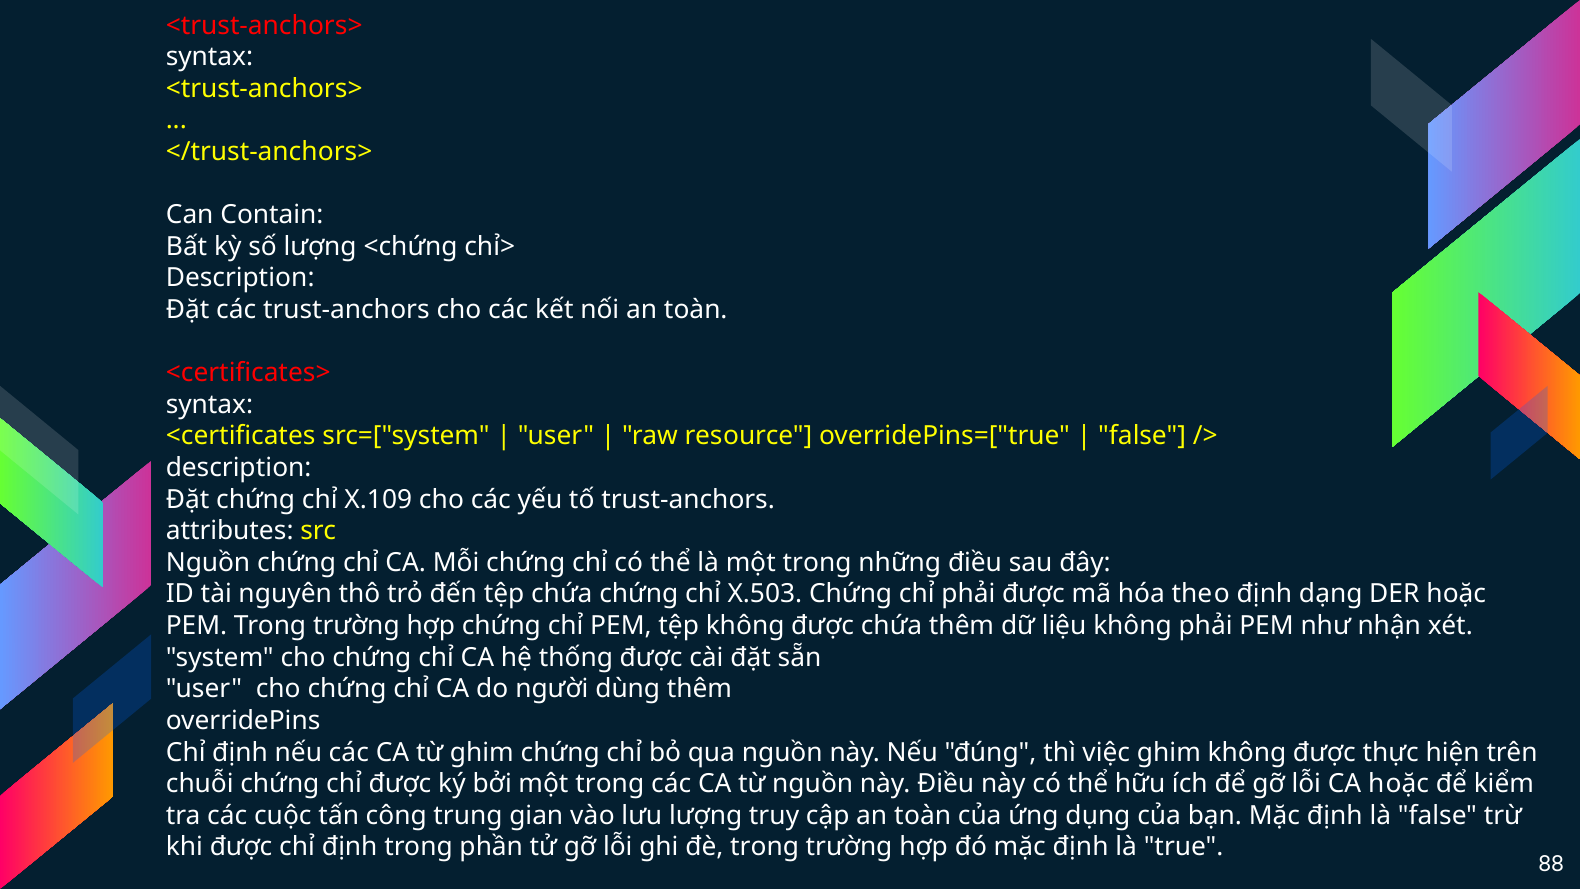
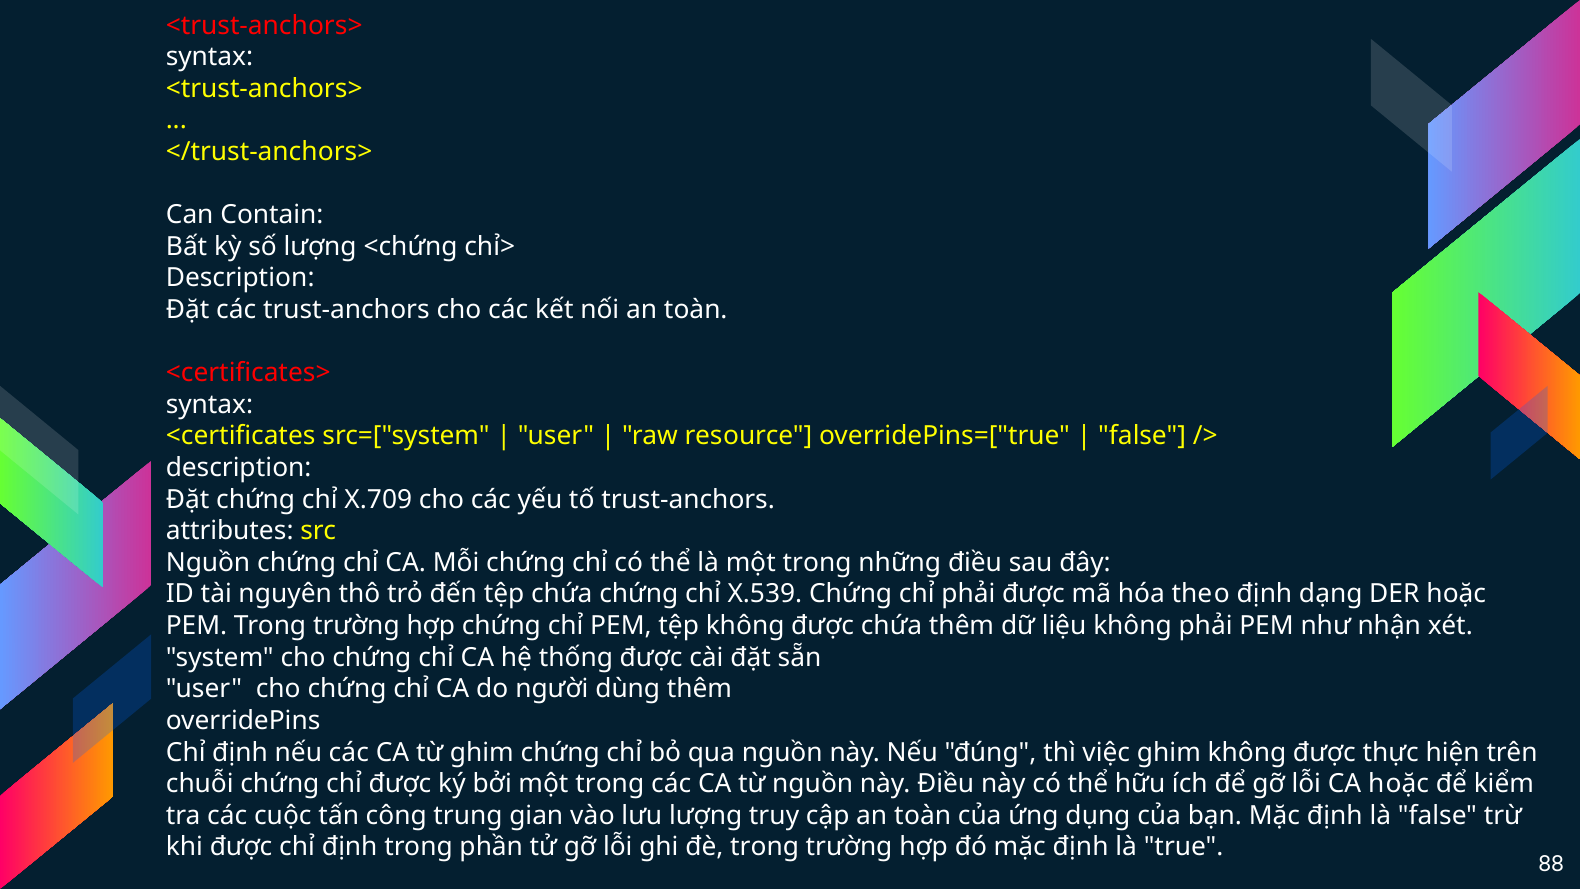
X.109: X.109 -> X.709 (378, 499)
X.503: X.503 -> X.539 (765, 594)
